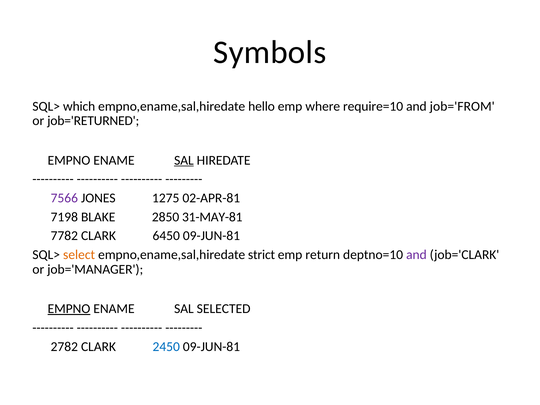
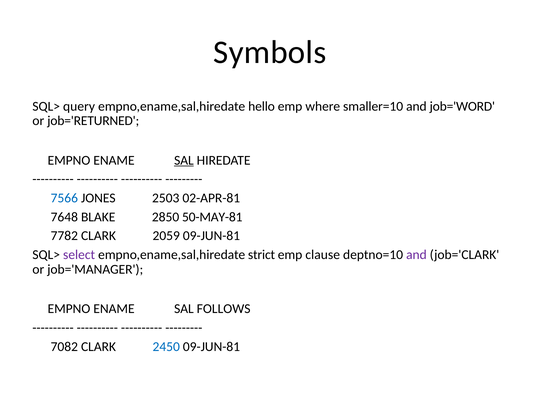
which: which -> query (79, 106)
require=10: require=10 -> smaller=10 (373, 106)
job='FROM: job='FROM -> job='WORD (462, 106)
7566 colour: purple -> blue (64, 198)
1275: 1275 -> 2503 (166, 198)
7198: 7198 -> 7648 (64, 217)
31-MAY-81: 31-MAY-81 -> 50-MAY-81 (212, 217)
6450: 6450 -> 2059 (166, 236)
select colour: orange -> purple (79, 255)
return: return -> clause (323, 255)
EMPNO underline: present -> none (69, 309)
SELECTED: SELECTED -> FOLLOWS (224, 309)
2782: 2782 -> 7082 (64, 347)
